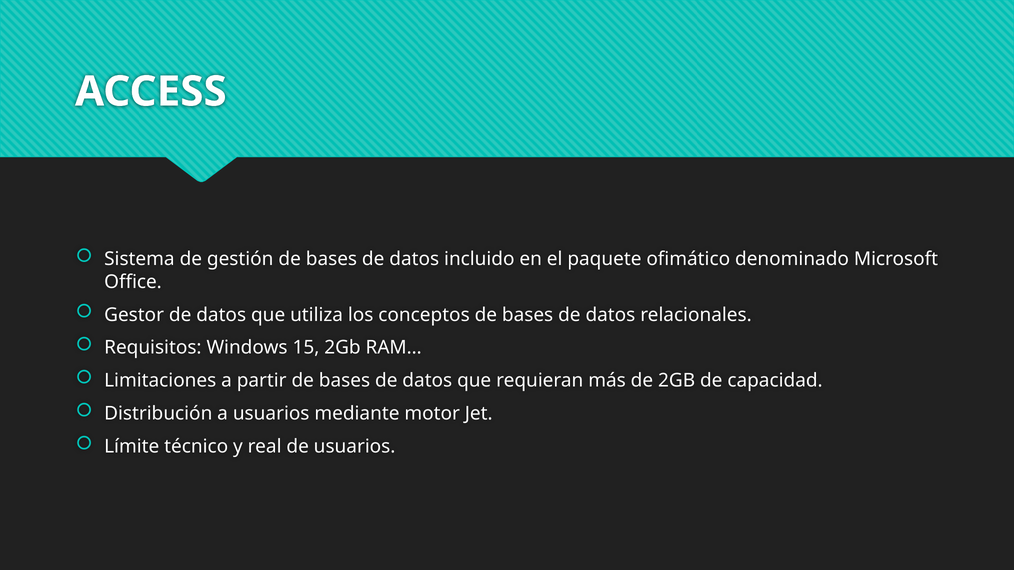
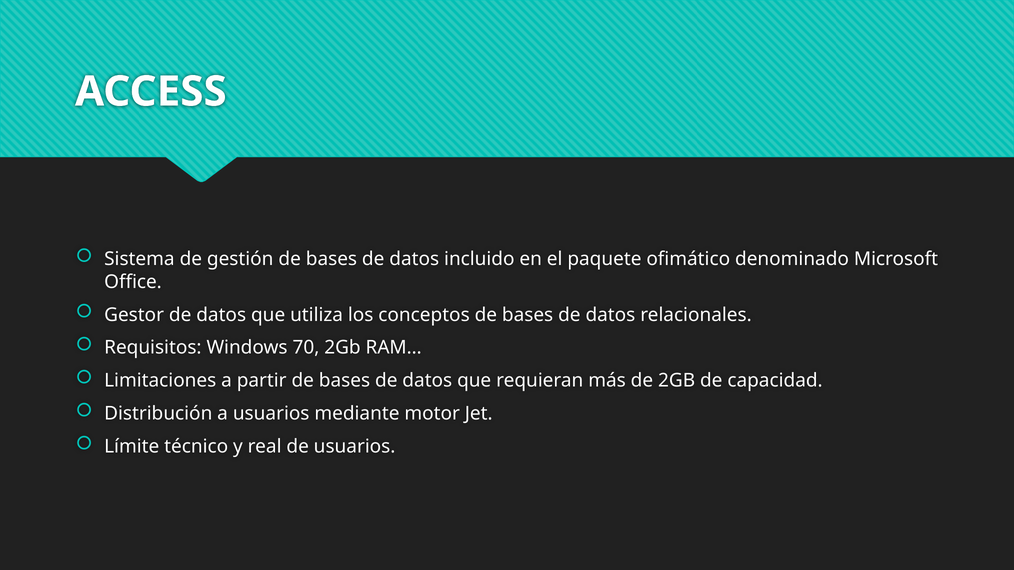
15: 15 -> 70 (306, 348)
